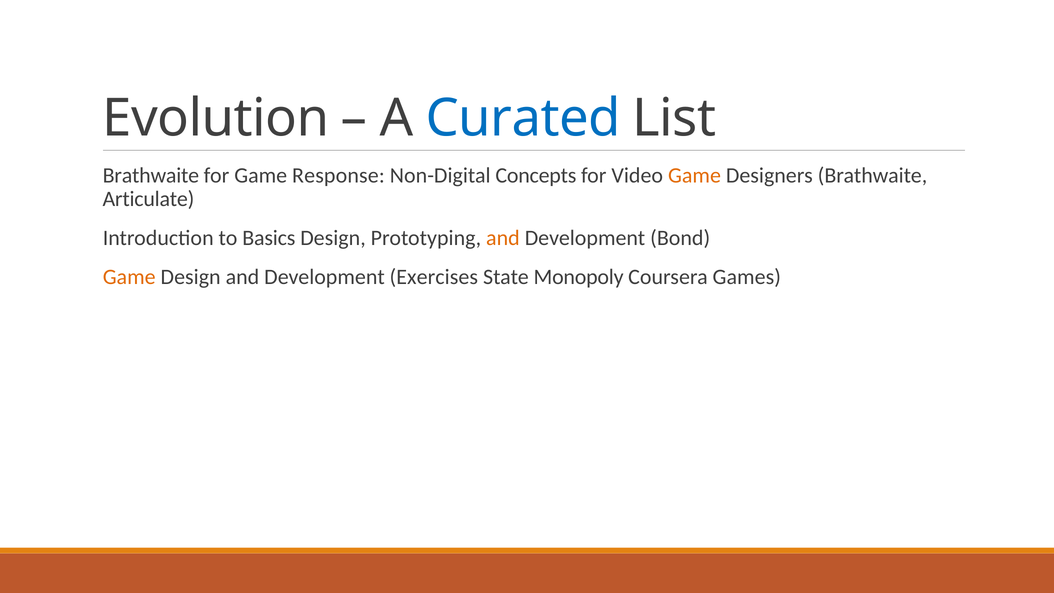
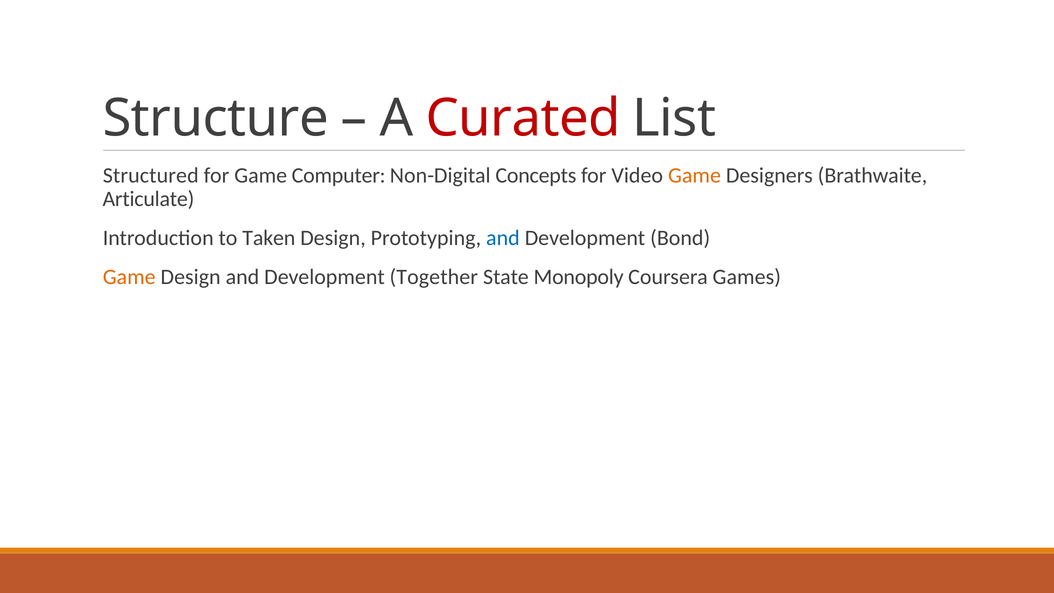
Evolution: Evolution -> Structure (216, 118)
Curated colour: blue -> red (523, 118)
Brathwaite: Brathwaite -> Structured (151, 175)
Response: Response -> Computer (339, 175)
Basics: Basics -> Taken (269, 238)
and colour: orange -> blue (503, 238)
Exercises: Exercises -> Together (434, 277)
